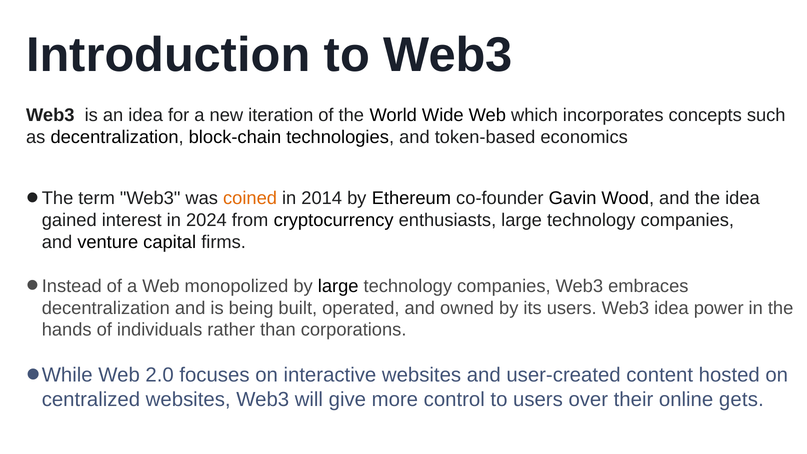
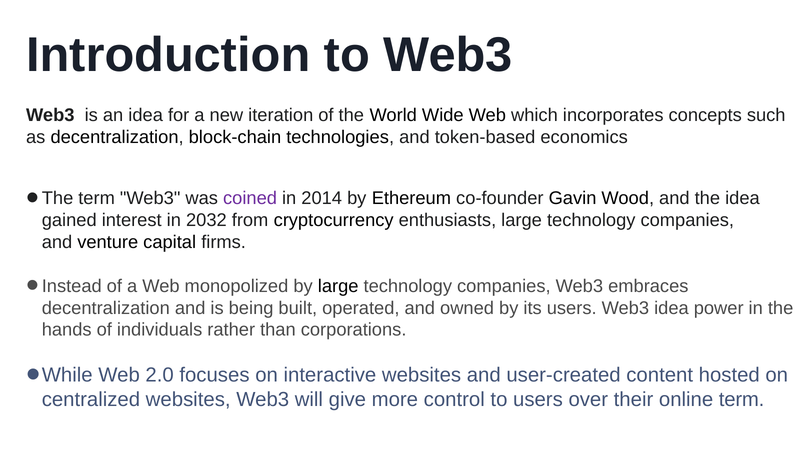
coined colour: orange -> purple (250, 198)
2024: 2024 -> 2032 (206, 220)
online gets: gets -> term (742, 400)
